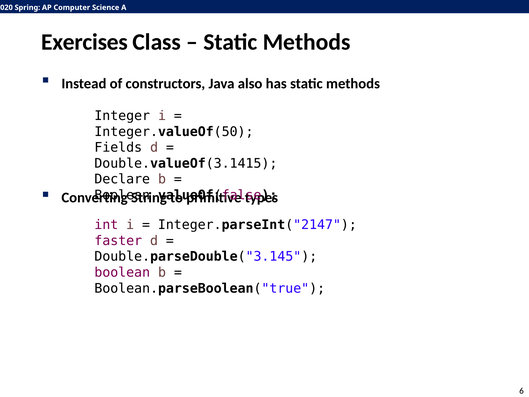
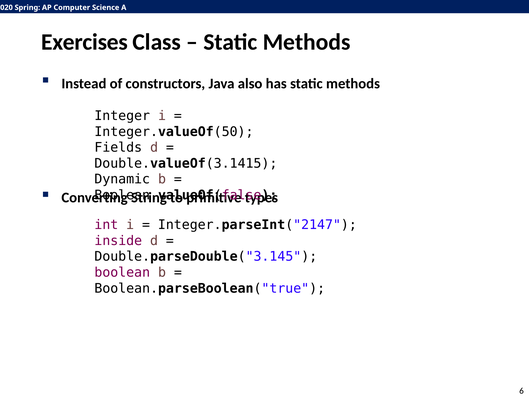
Declare: Declare -> Dynamic (122, 179)
faster: faster -> inside (118, 241)
